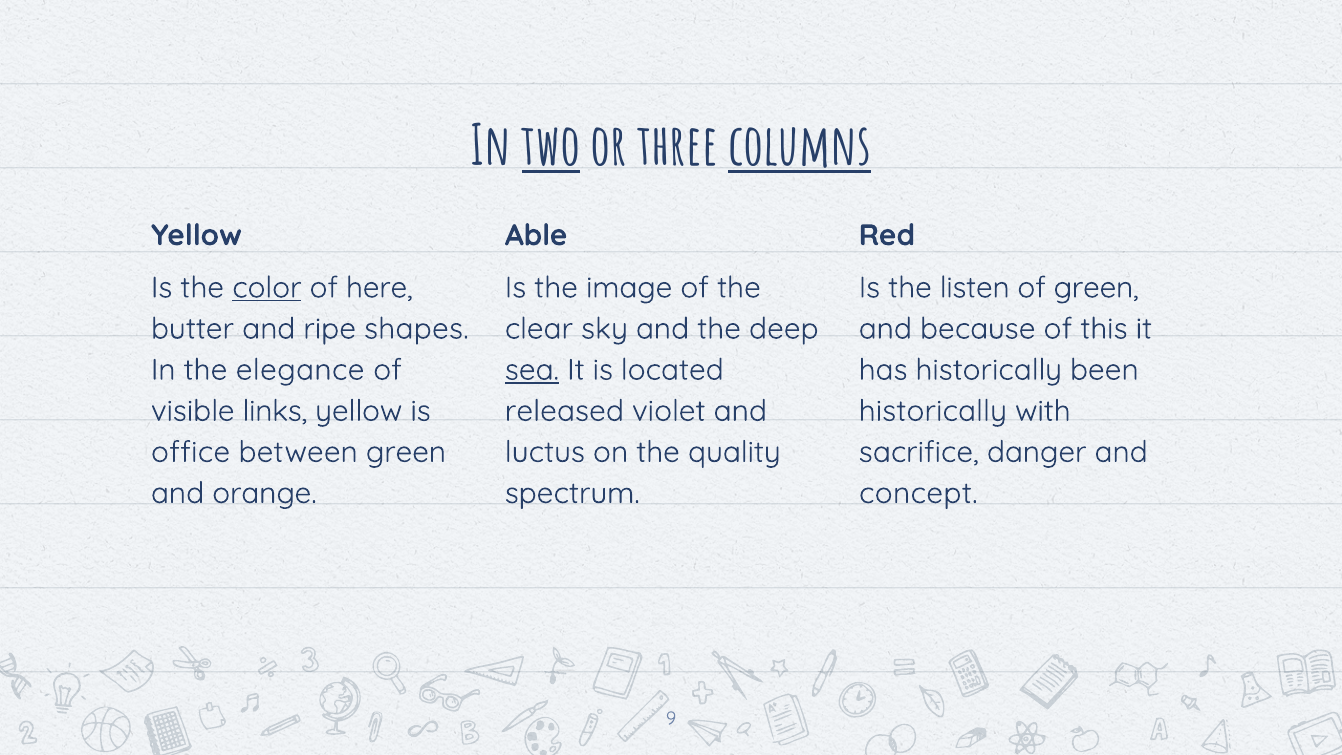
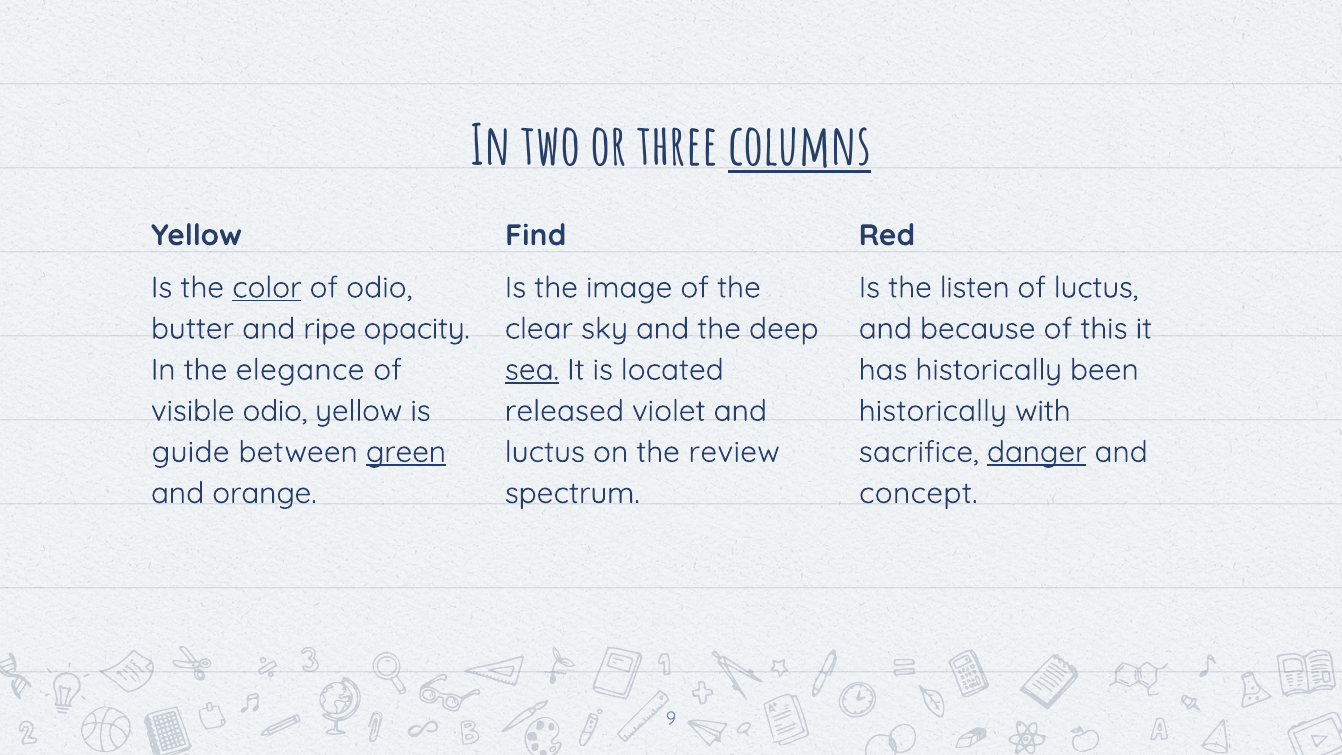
two underline: present -> none (551, 147)
Able: Able -> Find (536, 235)
of here: here -> odio (379, 288)
of green: green -> luctus (1096, 288)
shapes: shapes -> opacity (417, 329)
visible links: links -> odio (275, 411)
office: office -> guide (191, 452)
green underline: none -> present (406, 452)
quality: quality -> review (734, 452)
danger underline: none -> present (1037, 452)
